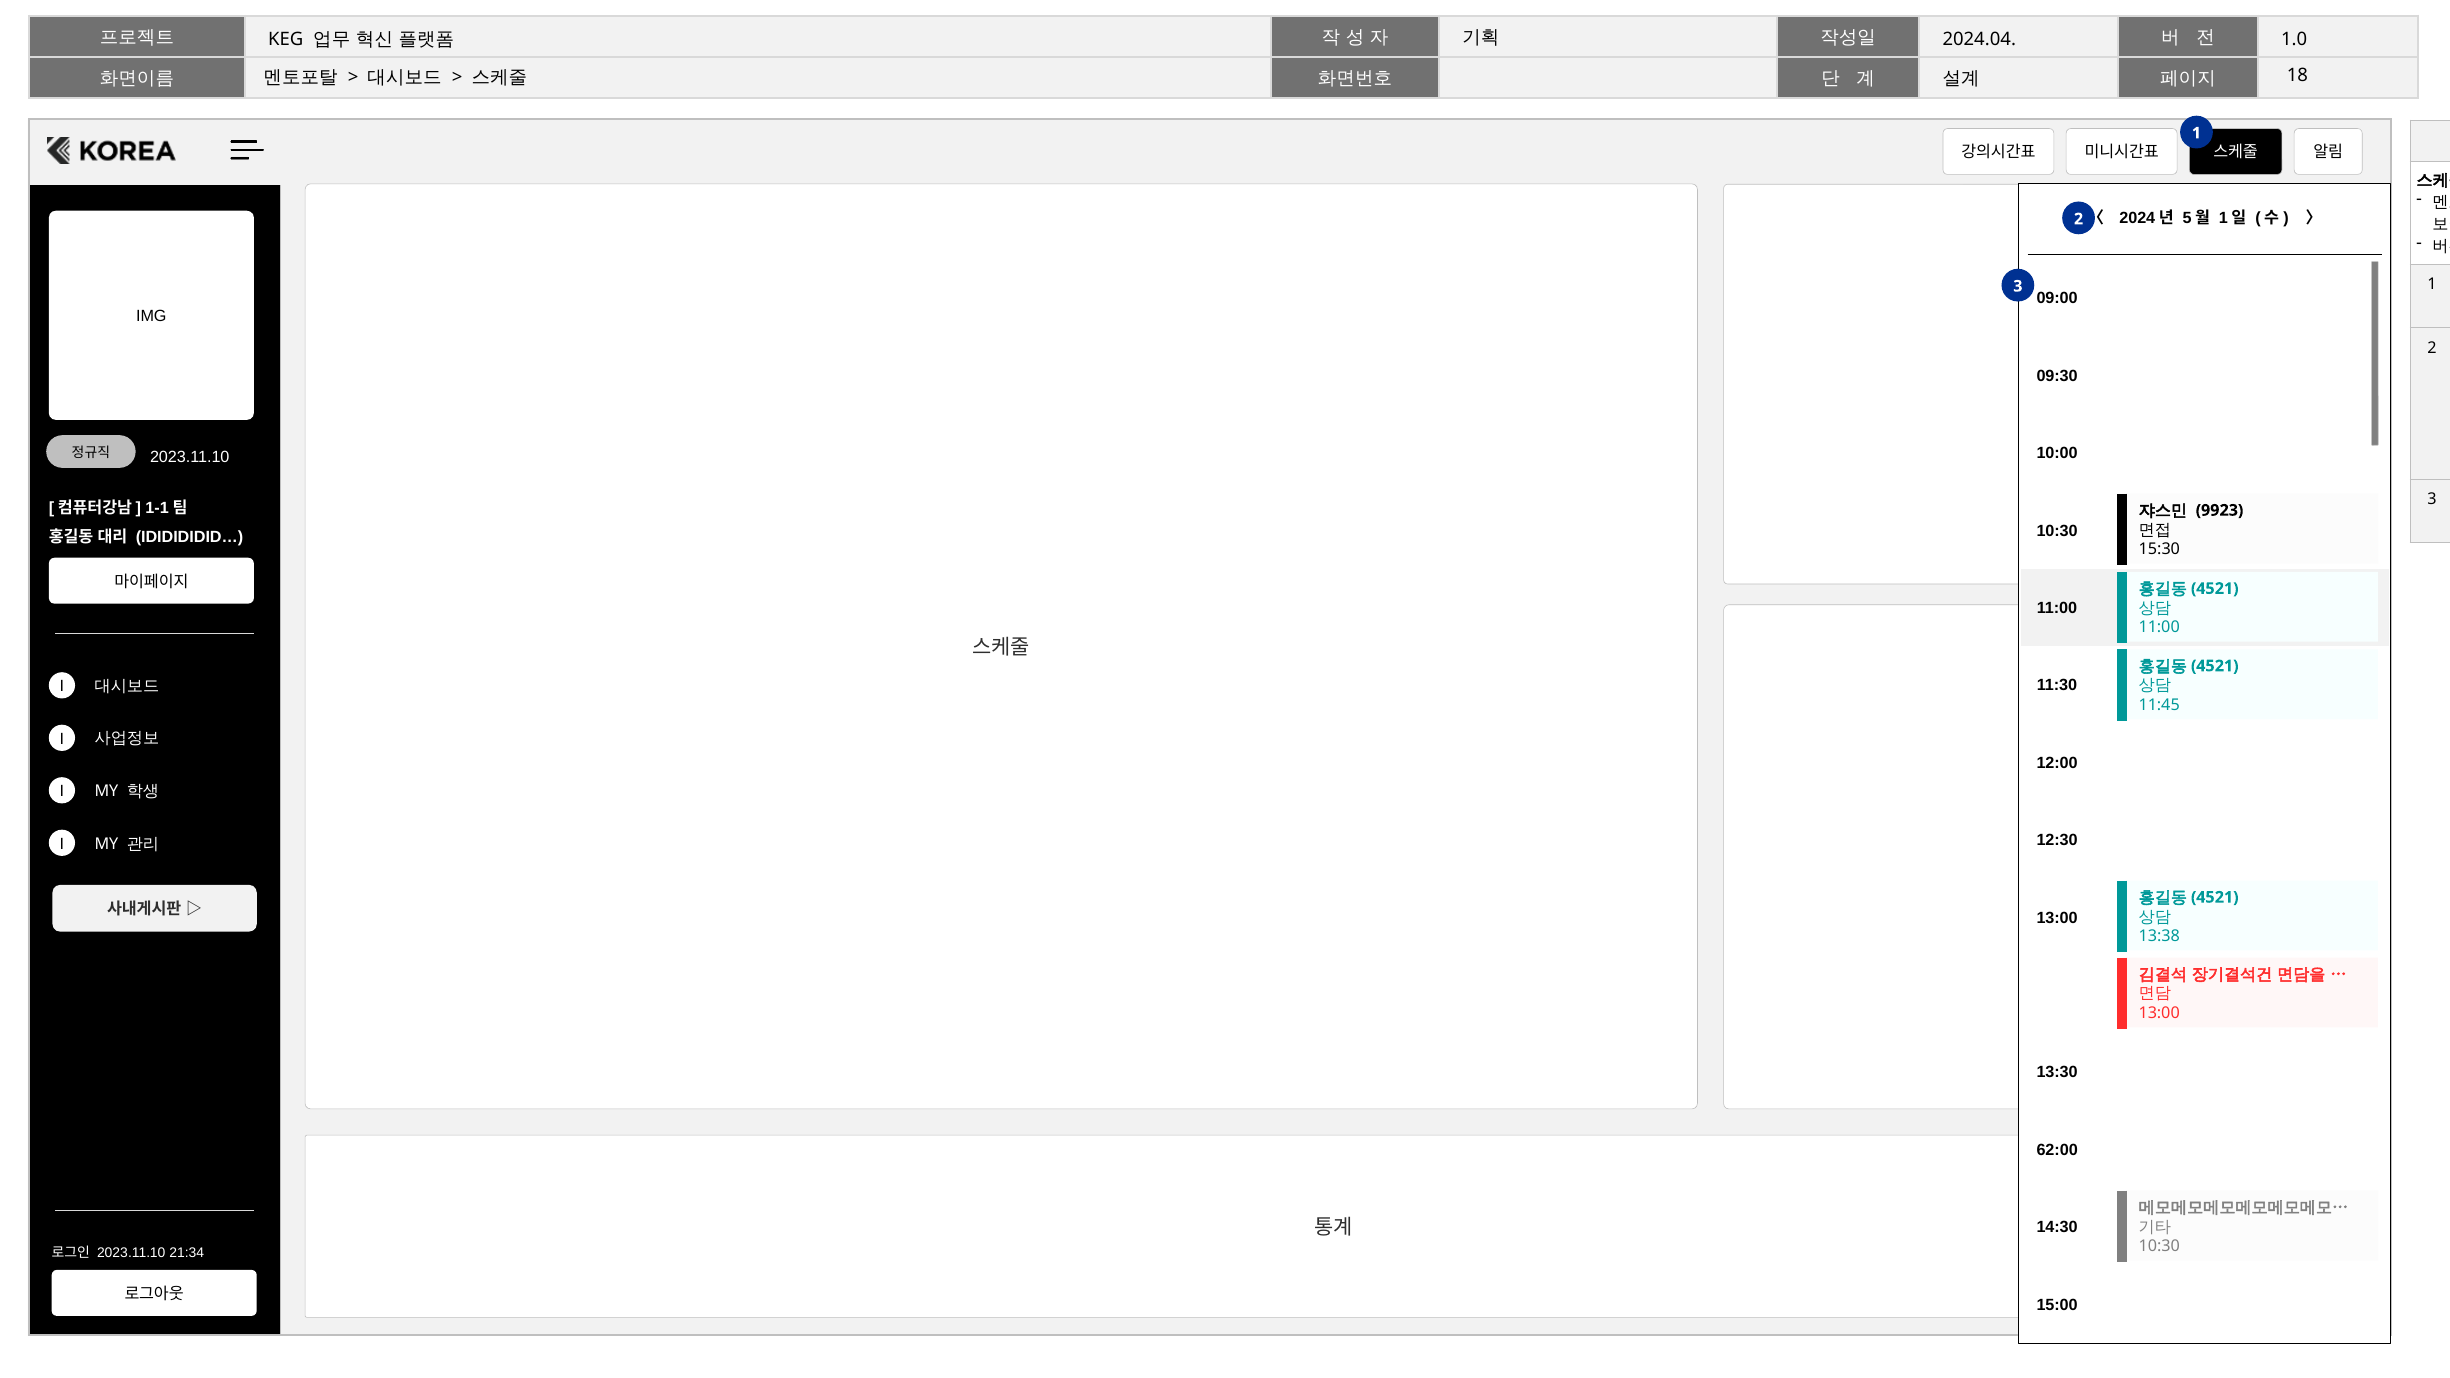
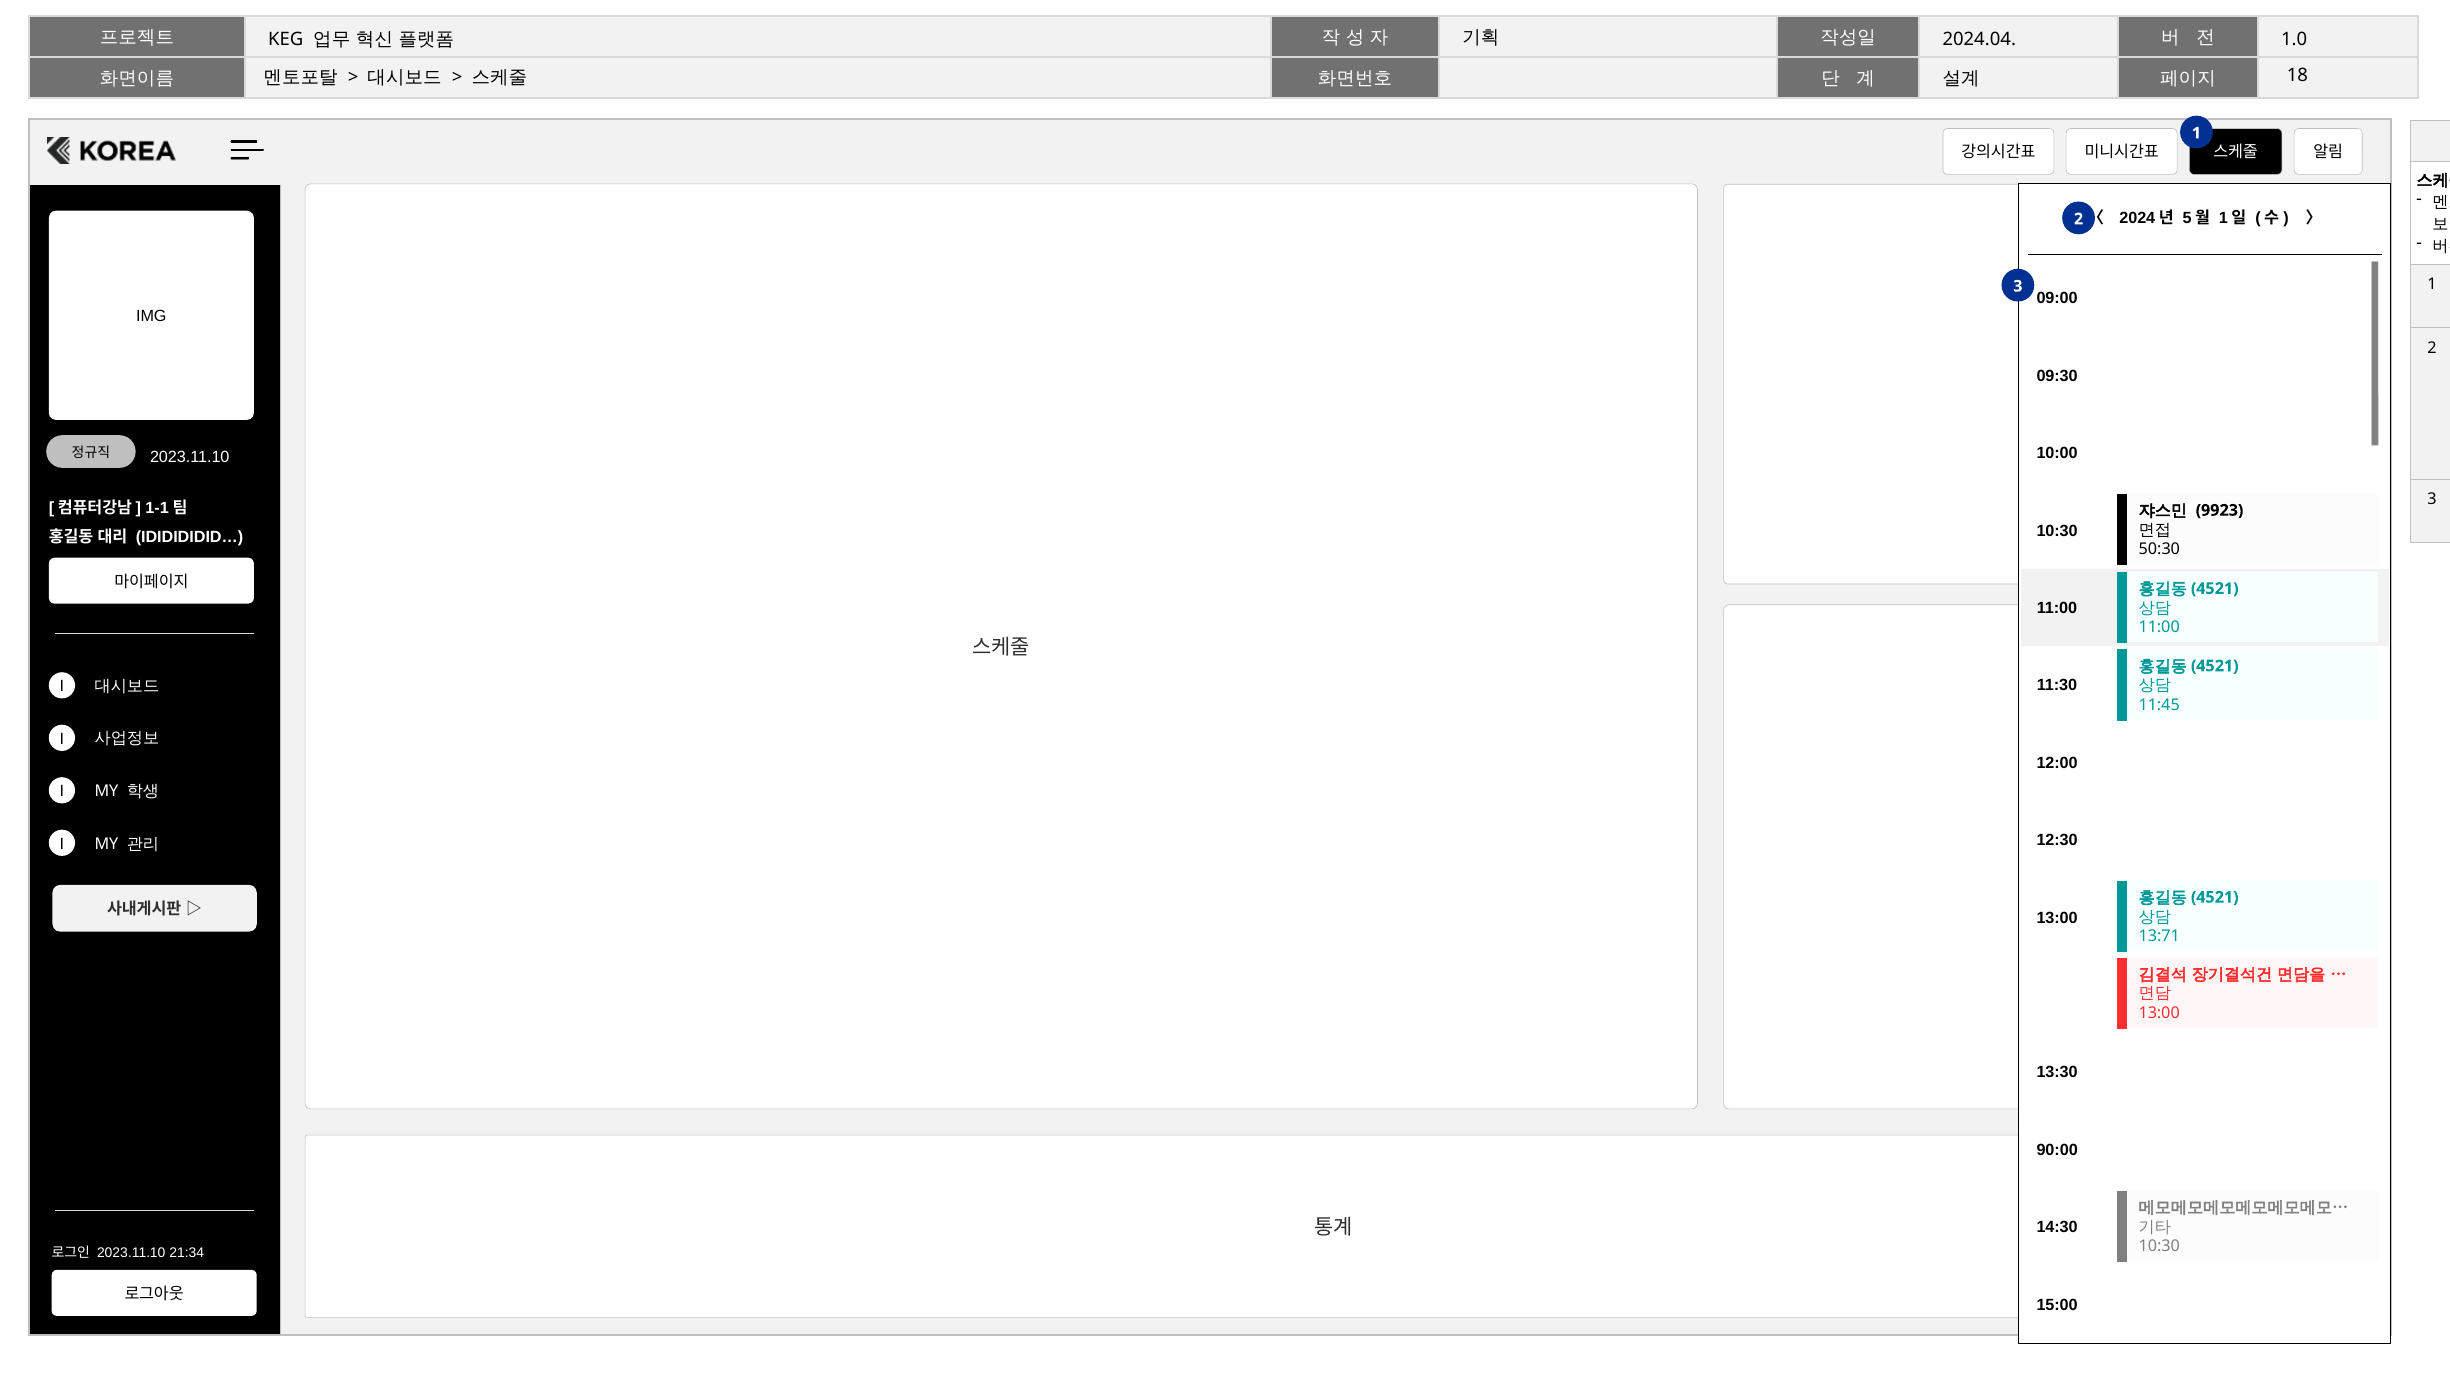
15:30: 15:30 -> 50:30 (2159, 549)
13:38: 13:38 -> 13:71 (2159, 936)
62:00: 62:00 -> 90:00 (2057, 1150)
